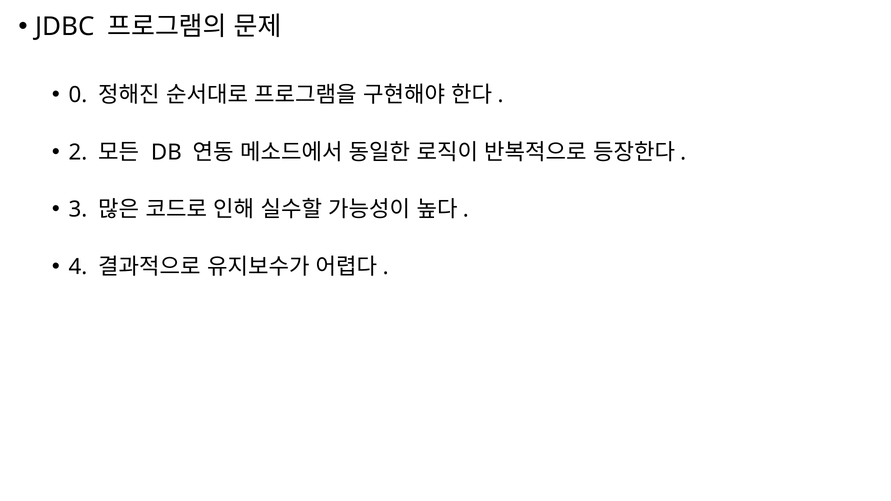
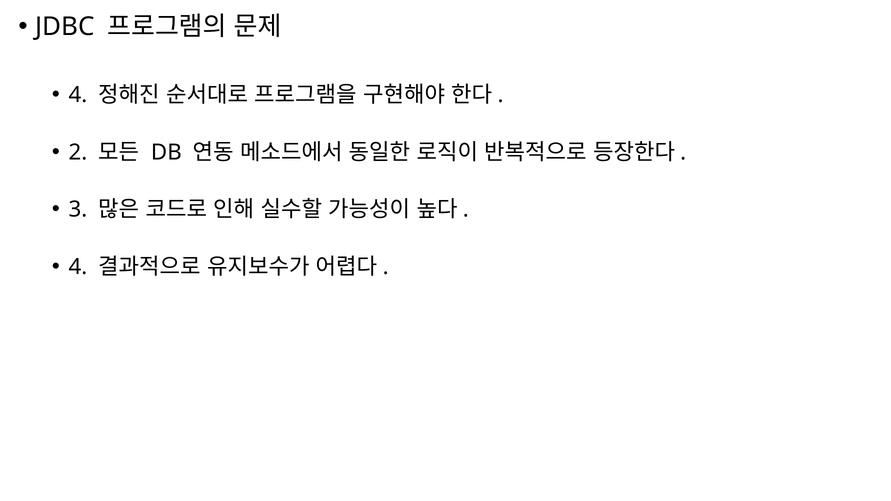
0: 0 -> 4 (78, 95)
